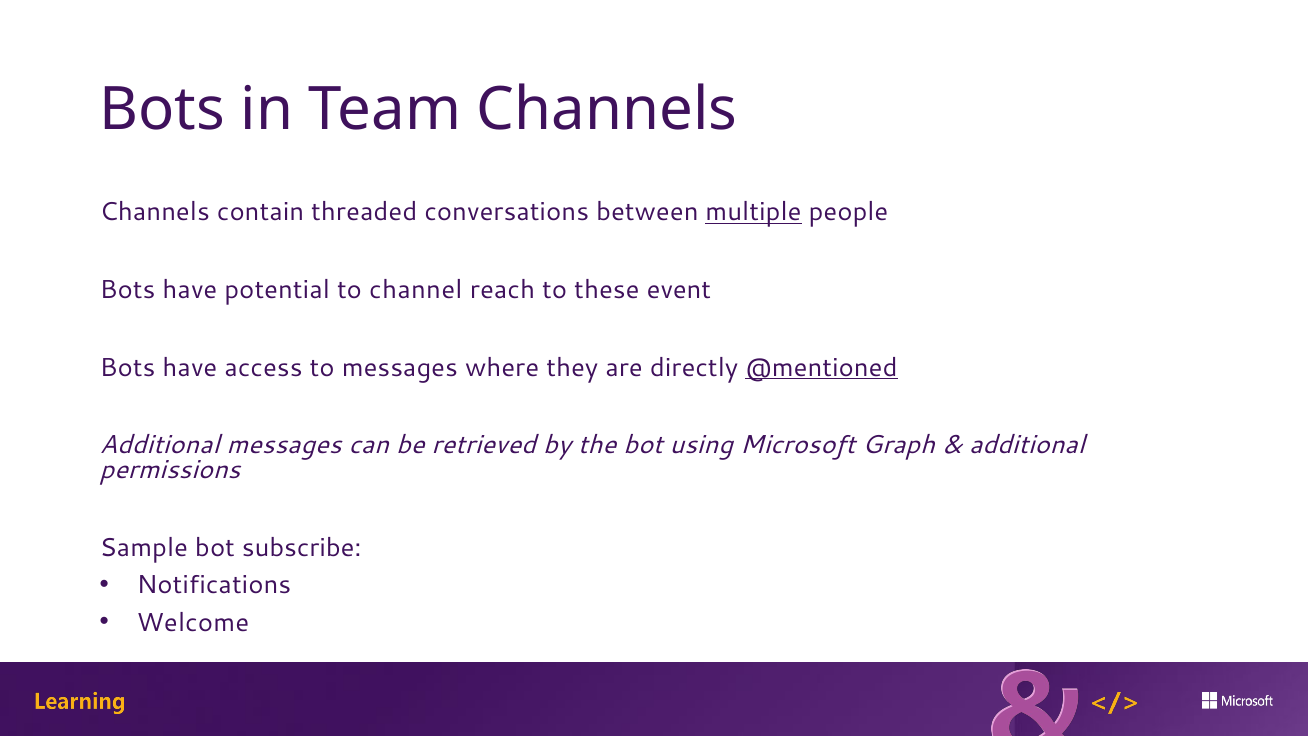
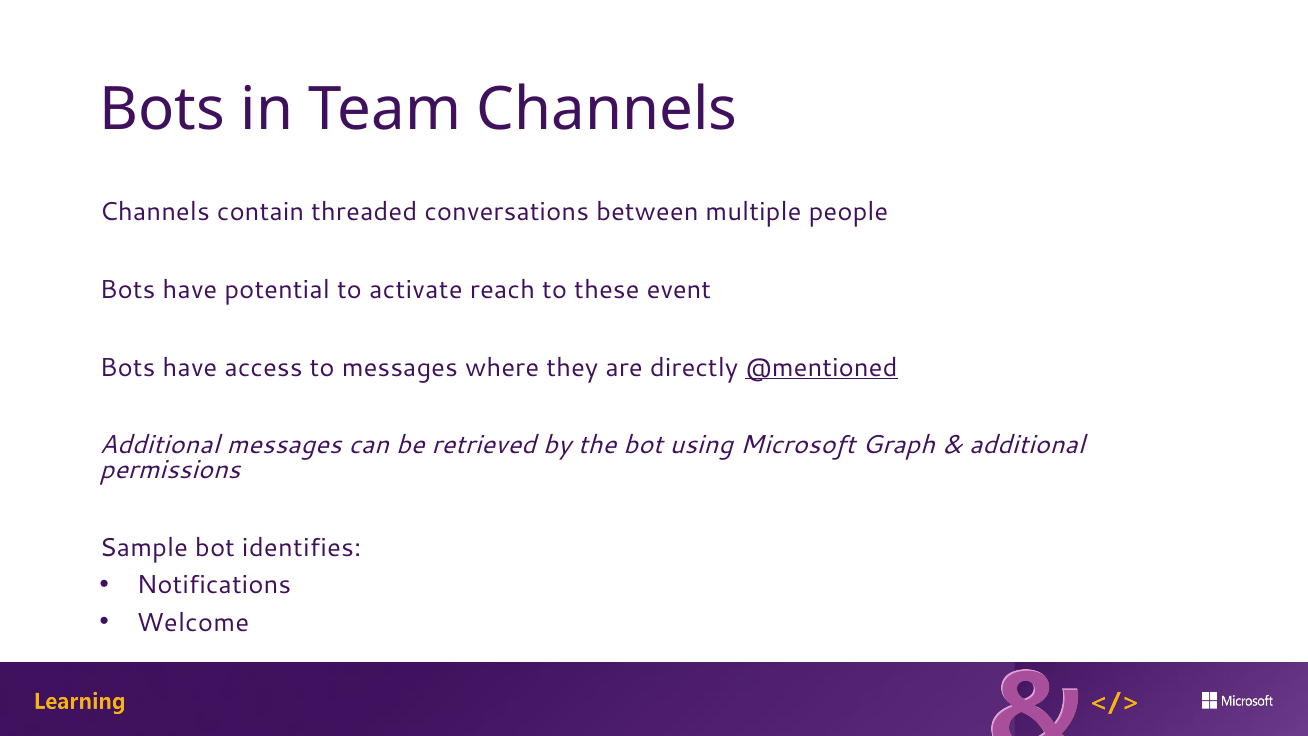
multiple underline: present -> none (754, 212)
channel: channel -> activate (416, 290)
subscribe: subscribe -> identifies (302, 548)
